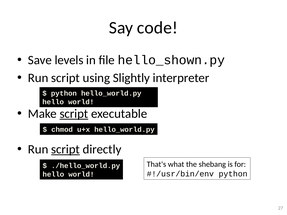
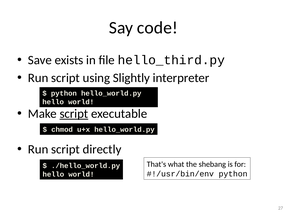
levels: levels -> exists (69, 60)
hello_shown.py: hello_shown.py -> hello_third.py (171, 60)
script underline: present -> none (66, 150)
